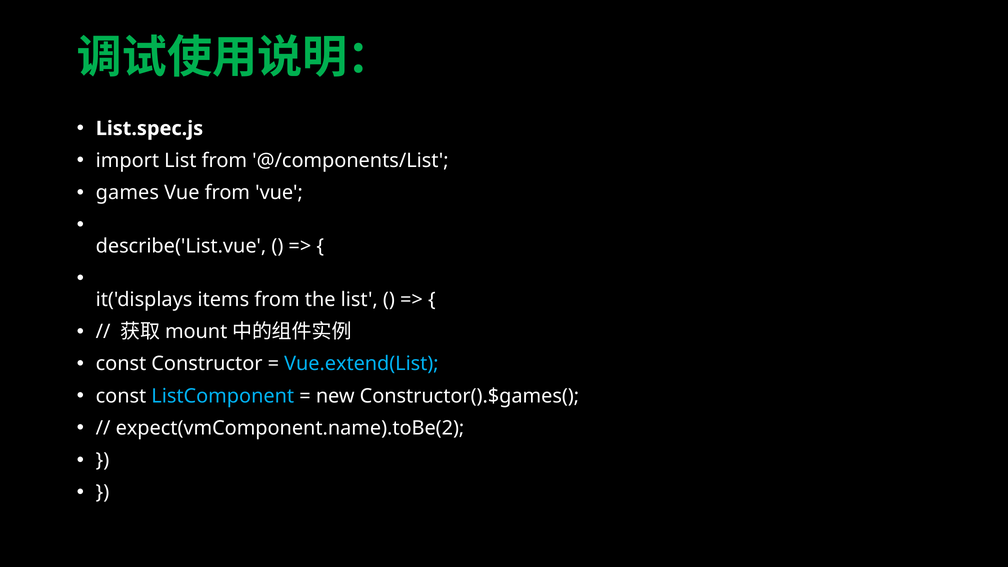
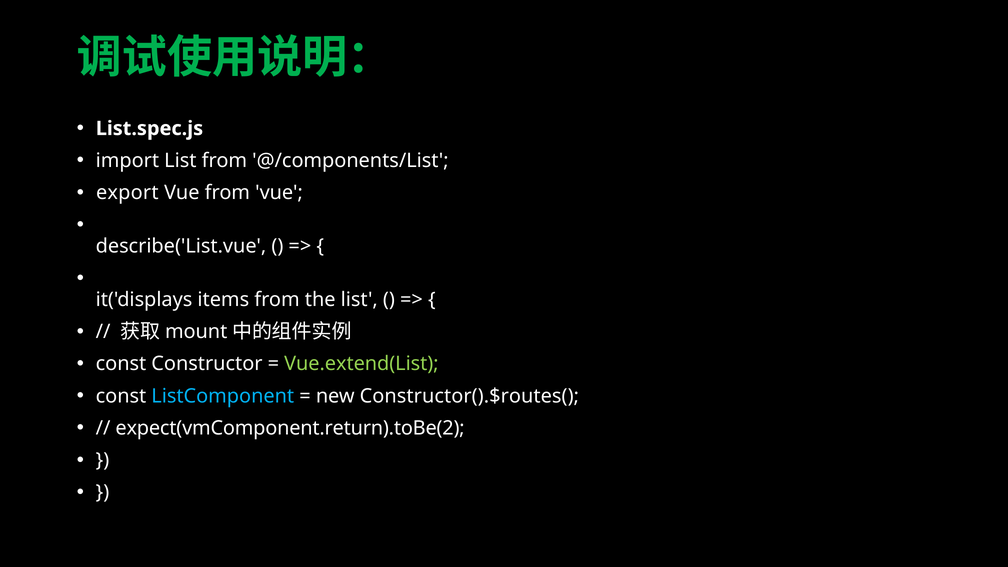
games: games -> export (127, 193)
Vue.extend(List colour: light blue -> light green (361, 364)
Constructor().$games(: Constructor().$games( -> Constructor().$routes( (469, 396)
expect(vmComponent.name).toBe(2: expect(vmComponent.name).toBe(2 -> expect(vmComponent.return).toBe(2 (290, 428)
